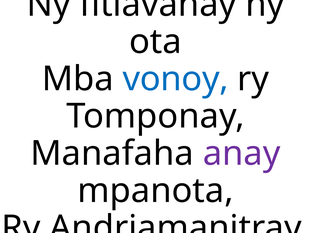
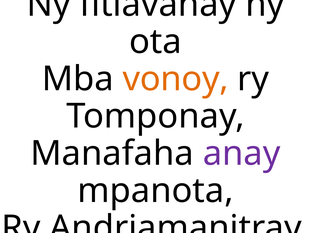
vonoy colour: blue -> orange (176, 79)
